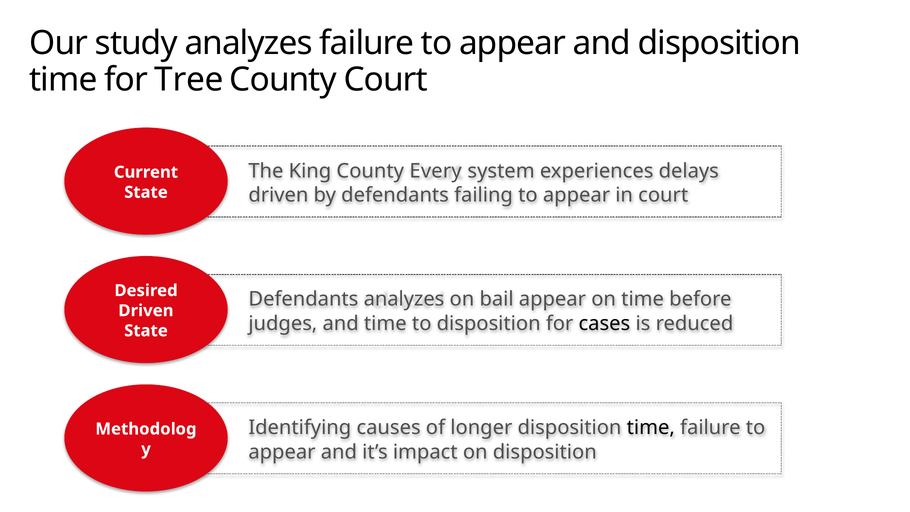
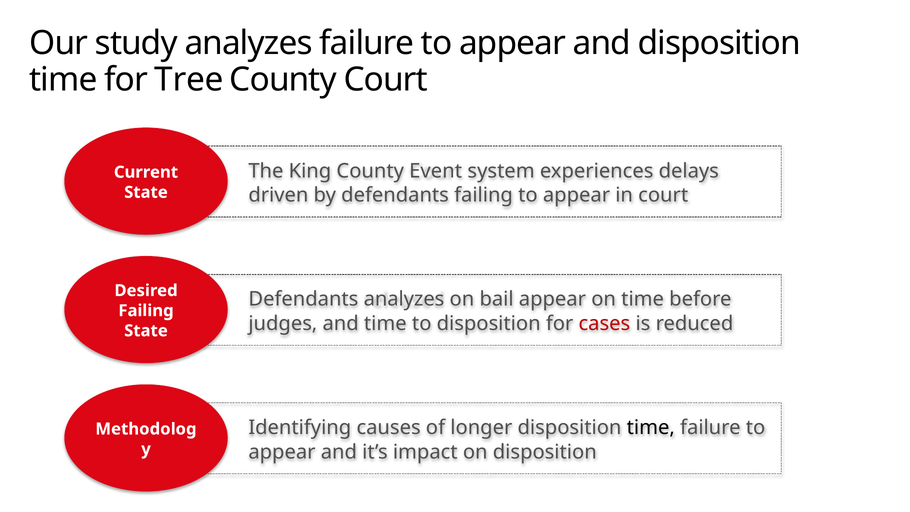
Every: Every -> Event (436, 171)
Driven: Driven -> Failing (146, 311)
cases colour: black -> red (604, 323)
